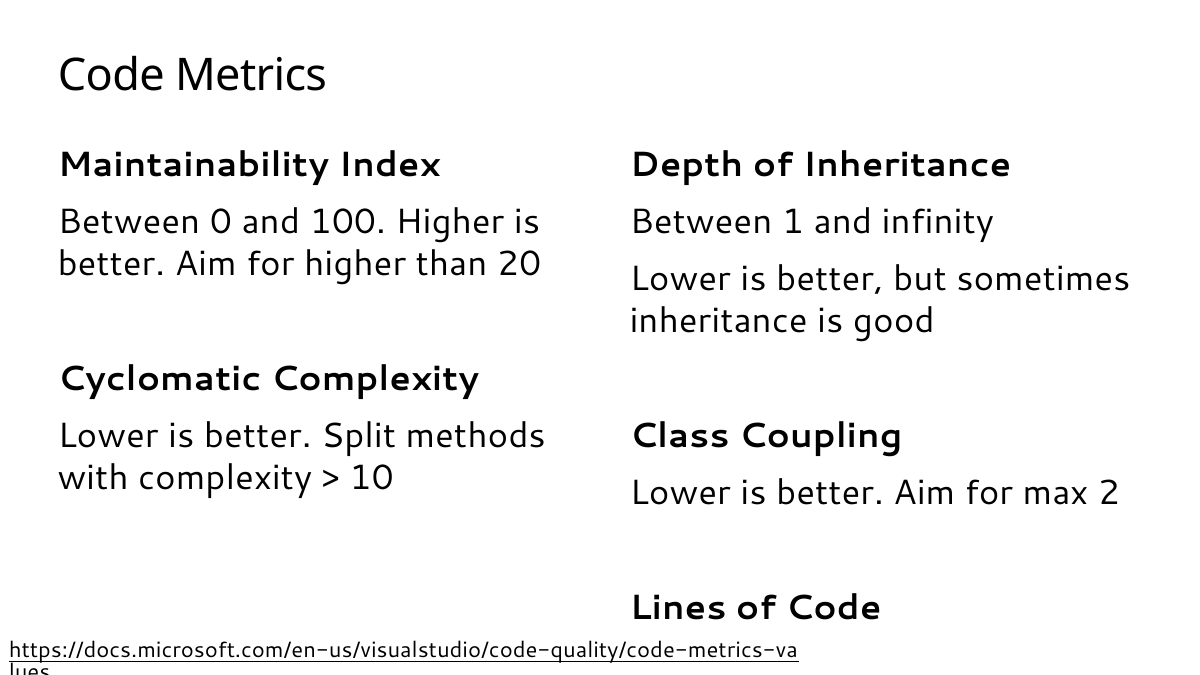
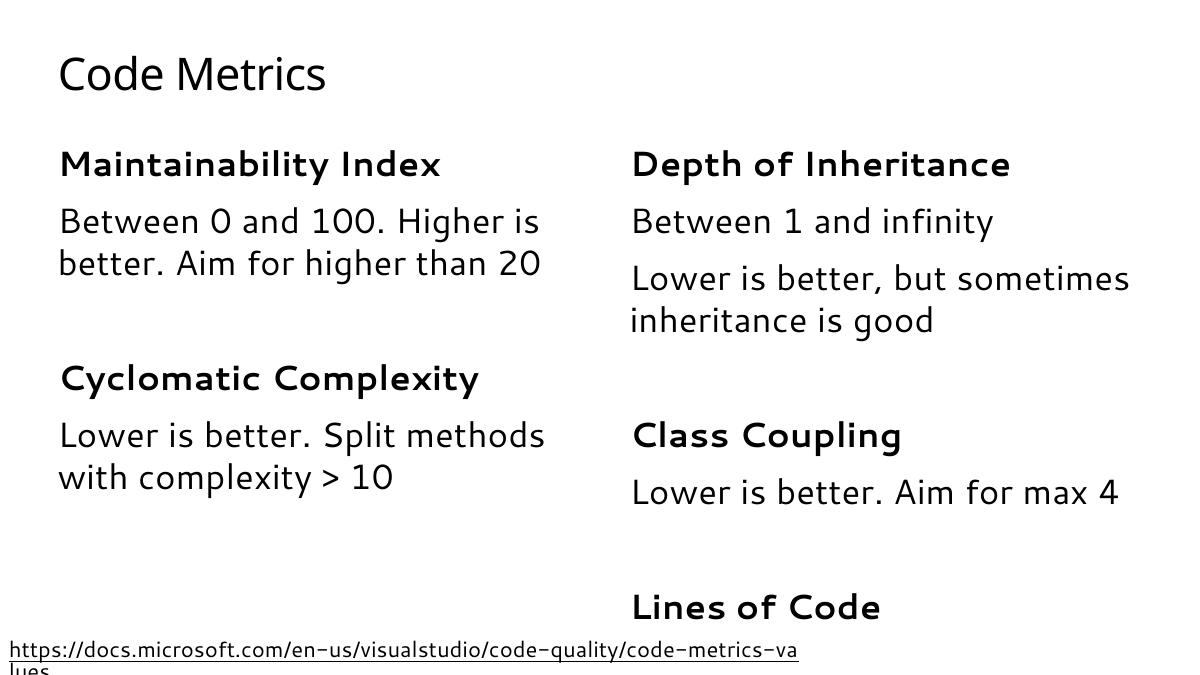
2: 2 -> 4 (1109, 493)
